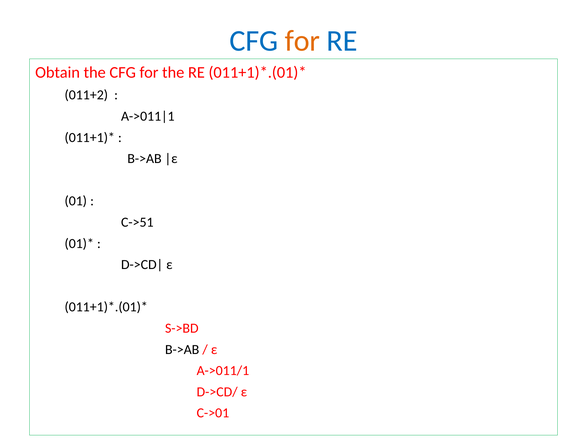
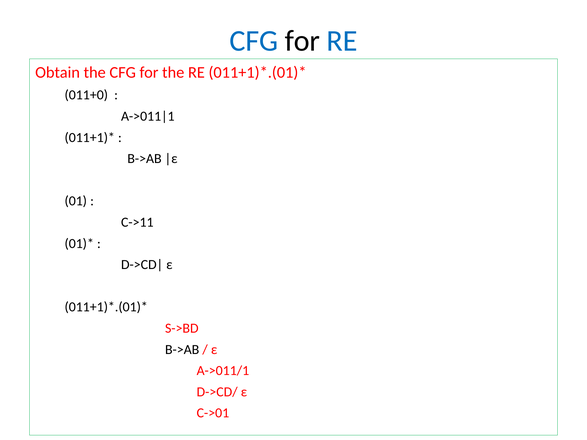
for colour: orange -> black (302, 41)
011+2: 011+2 -> 011+0 (86, 95)
C->51: C->51 -> C->11 (137, 222)
